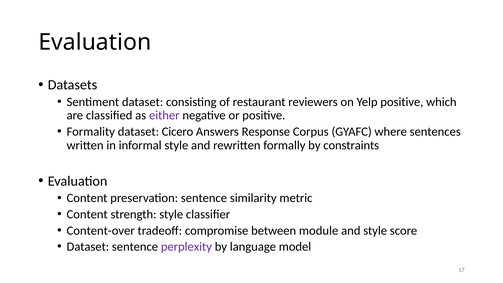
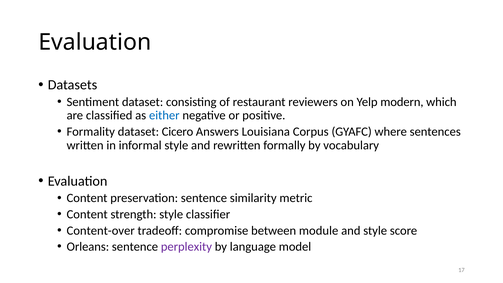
Yelp positive: positive -> modern (402, 102)
either colour: purple -> blue (164, 115)
Response: Response -> Louisiana (266, 132)
constraints: constraints -> vocabulary (351, 145)
Dataset: Dataset -> Orleans (88, 247)
